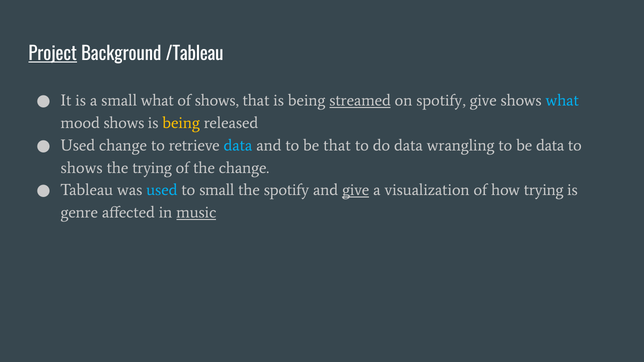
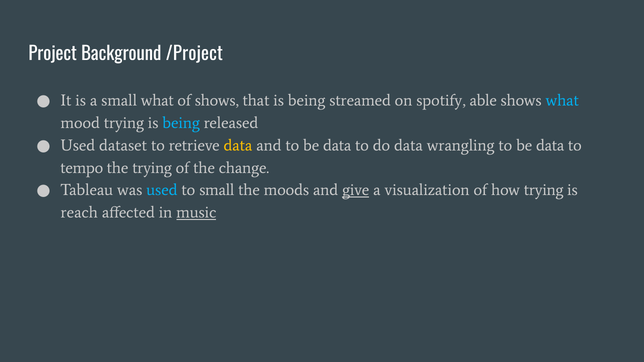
Project underline: present -> none (53, 54)
/Tableau: /Tableau -> /Project (194, 54)
streamed underline: present -> none (360, 101)
spotify give: give -> able (483, 101)
mood shows: shows -> trying (124, 123)
being colour: yellow -> light blue (181, 123)
Used change: change -> dataset (123, 145)
data colour: light blue -> yellow (238, 145)
and to be that: that -> data (337, 145)
shows: shows -> tempo (82, 168)
the spotify: spotify -> moods (286, 190)
genre: genre -> reach (79, 213)
